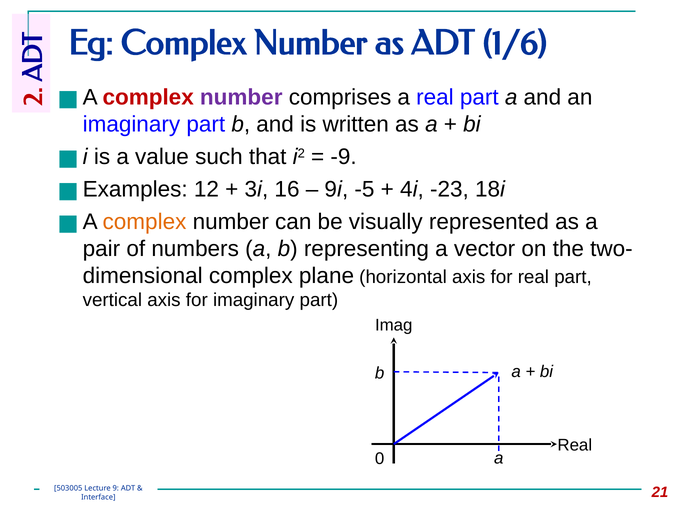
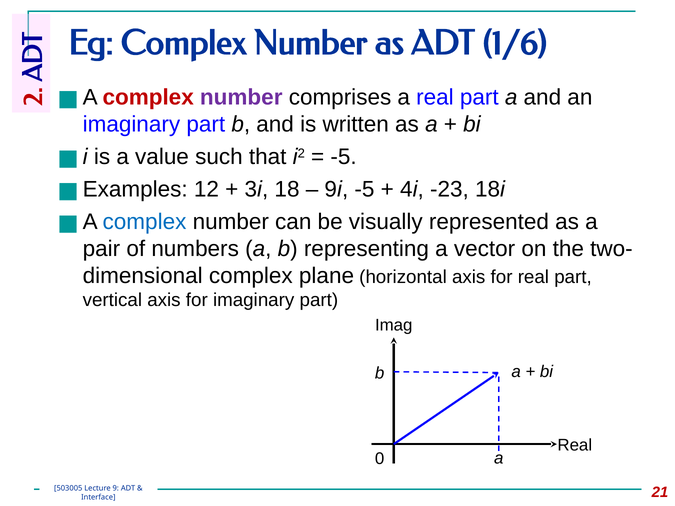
-9: -9 -> -5 (344, 157)
16: 16 -> 18 (287, 189)
complex colour: orange -> blue (144, 222)
